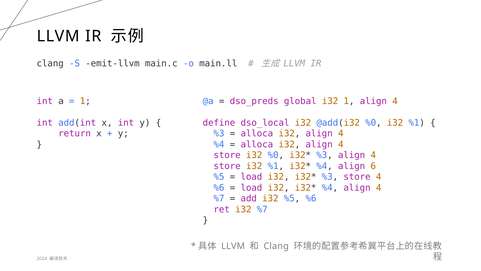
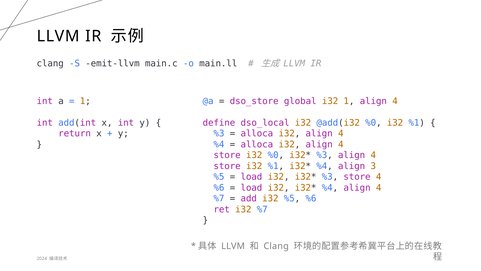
dso_preds: dso_preds -> dso_store (254, 101)
6: 6 -> 3 (373, 166)
